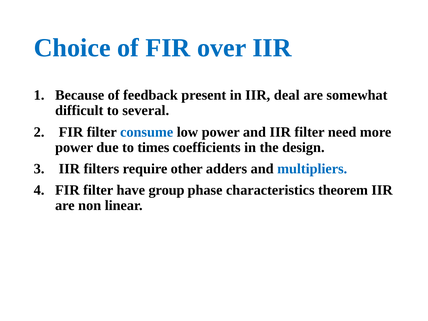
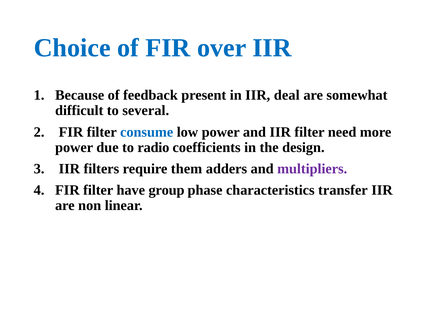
times: times -> radio (153, 147)
other: other -> them (187, 169)
multipliers colour: blue -> purple (312, 169)
theorem: theorem -> transfer (343, 190)
